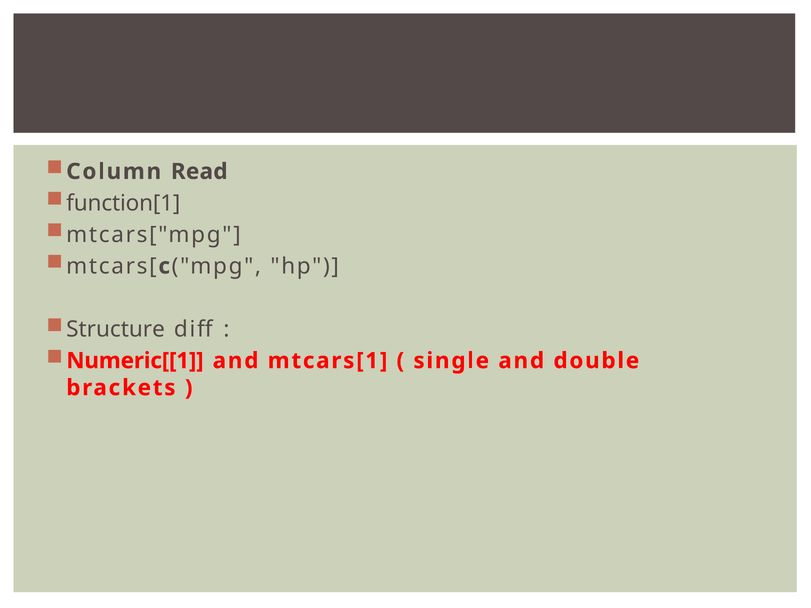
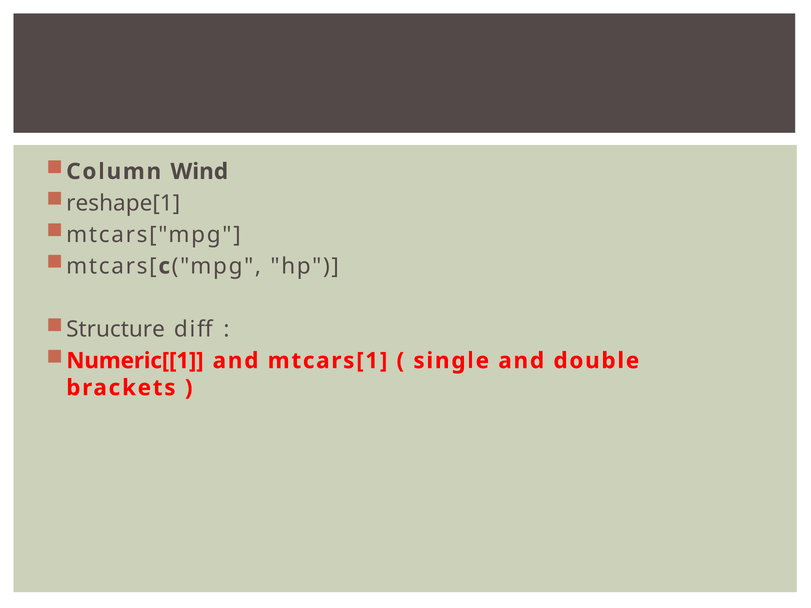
Read: Read -> Wind (199, 172)
function[1: function[1 -> reshape[1 (123, 203)
